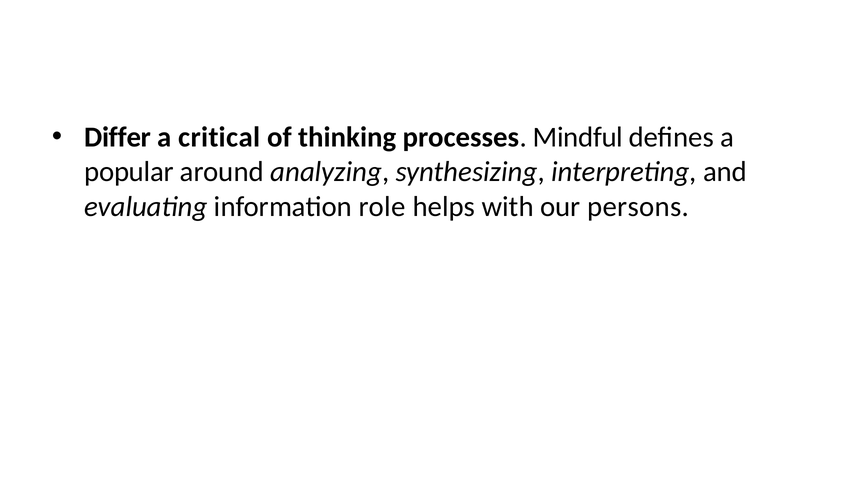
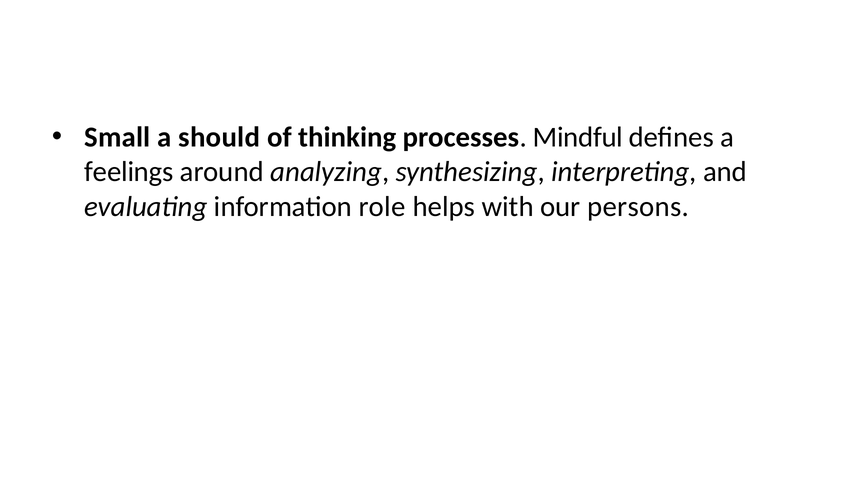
Differ: Differ -> Small (117, 137)
critical: critical -> should (219, 137)
popular: popular -> feelings (129, 172)
